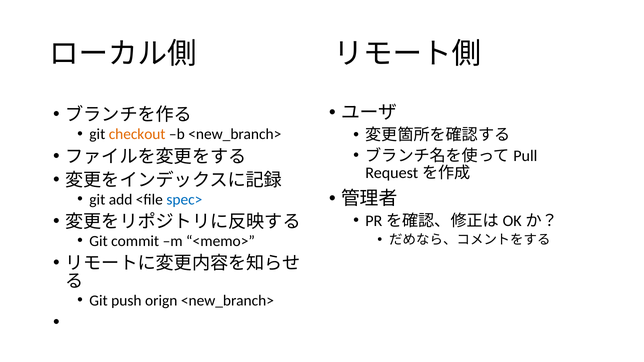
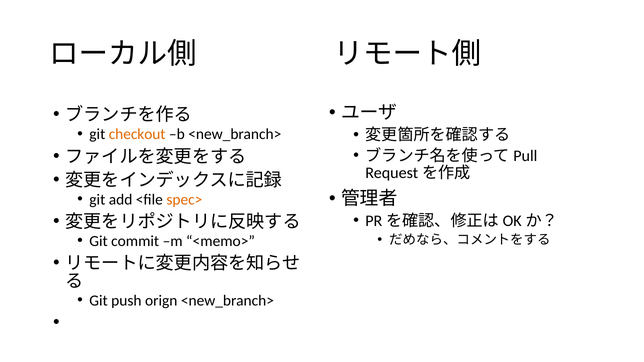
spec> colour: blue -> orange (184, 200)
